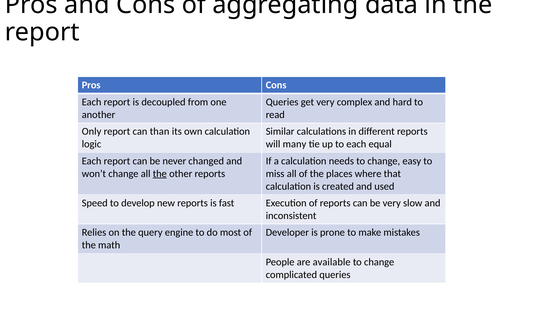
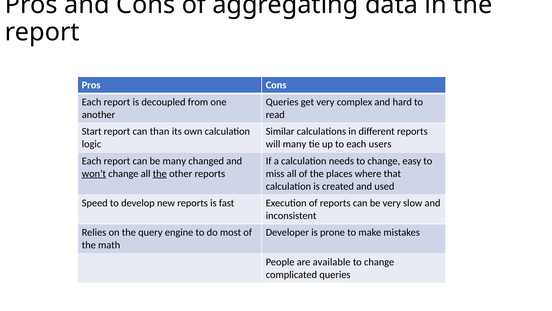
Only: Only -> Start (92, 131)
equal: equal -> users (380, 144)
be never: never -> many (174, 161)
won’t underline: none -> present (94, 173)
